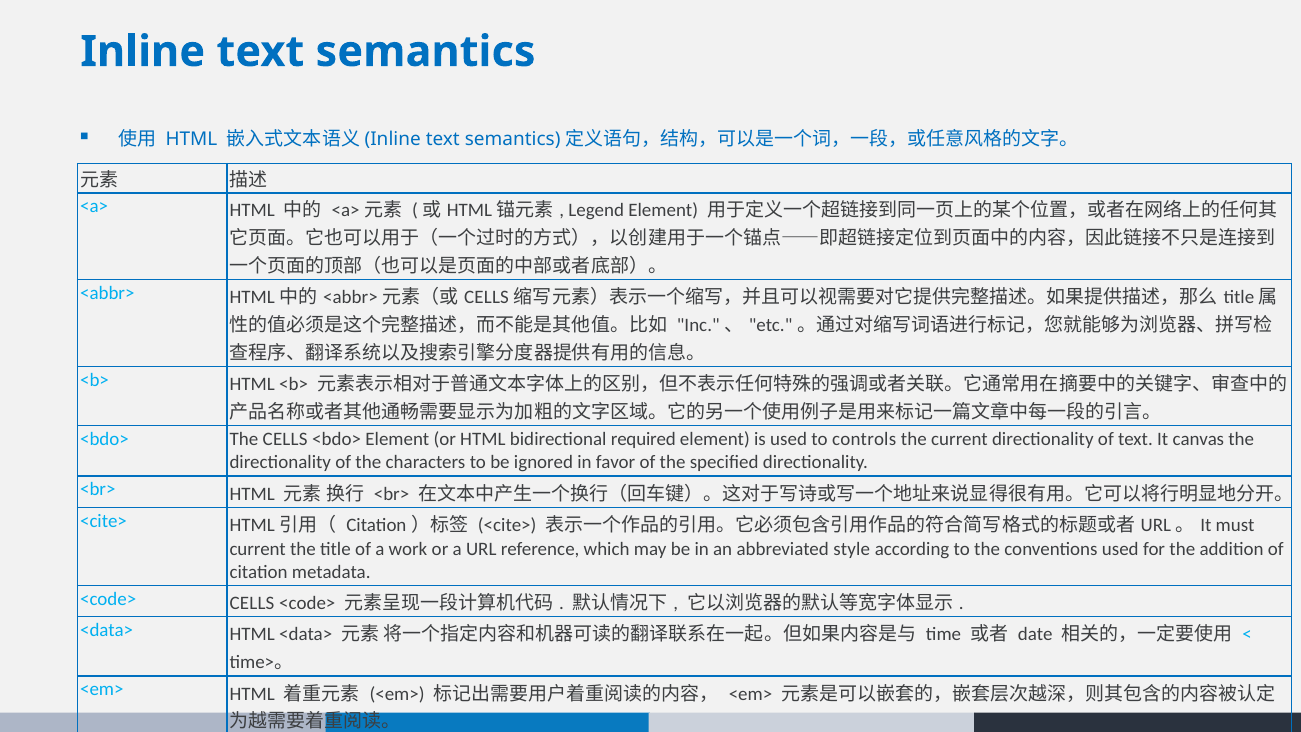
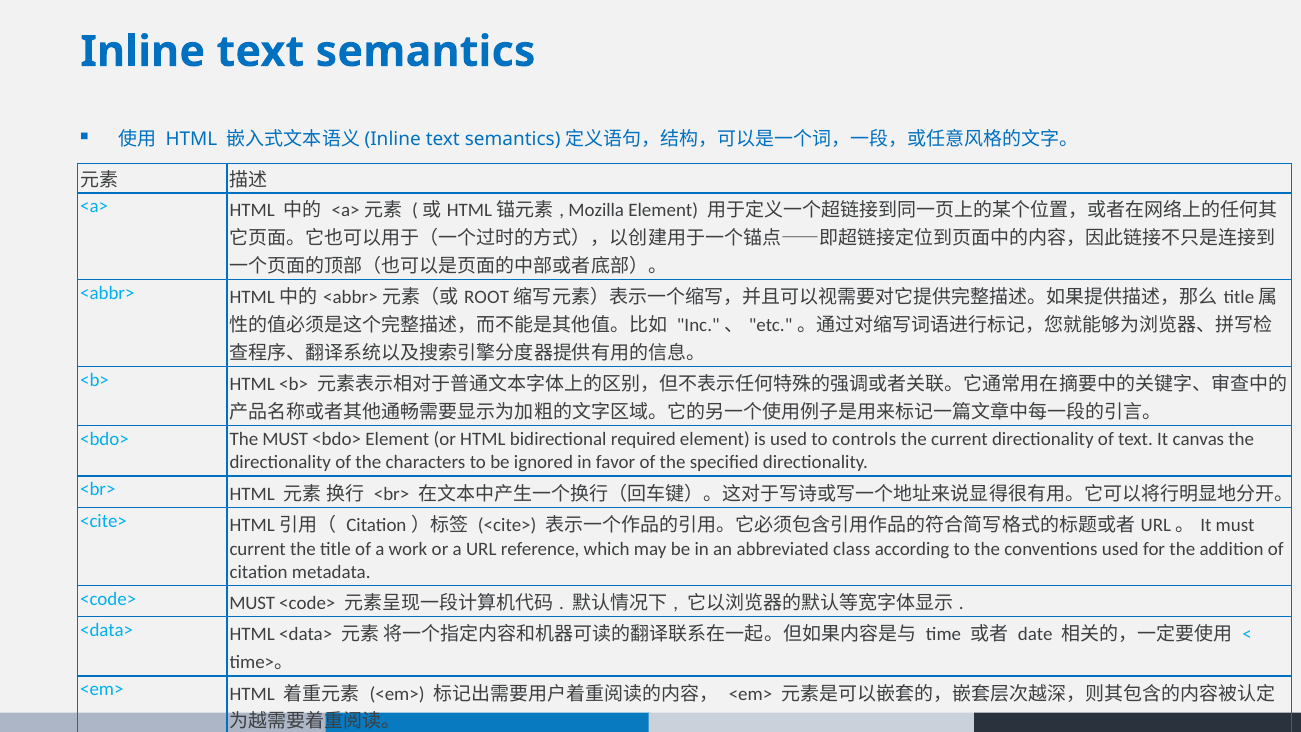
Legend: Legend -> Mozilla (596, 211)
CELLS: CELLS -> ROOT (487, 298)
The CELLS: CELLS -> MUST (285, 440)
style: style -> class (852, 549)
<code> CELLS: CELLS -> MUST (252, 603)
